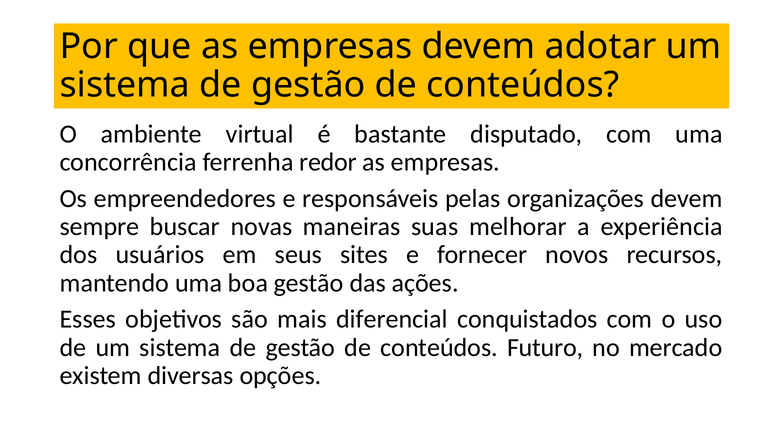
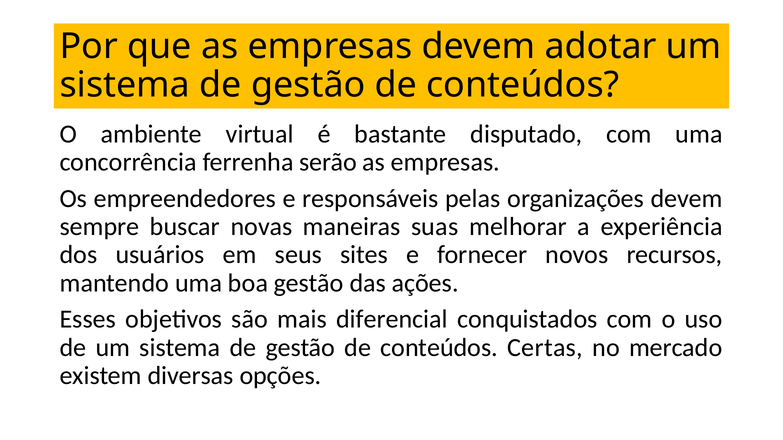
redor: redor -> serão (328, 162)
Futuro: Futuro -> Certas (545, 348)
